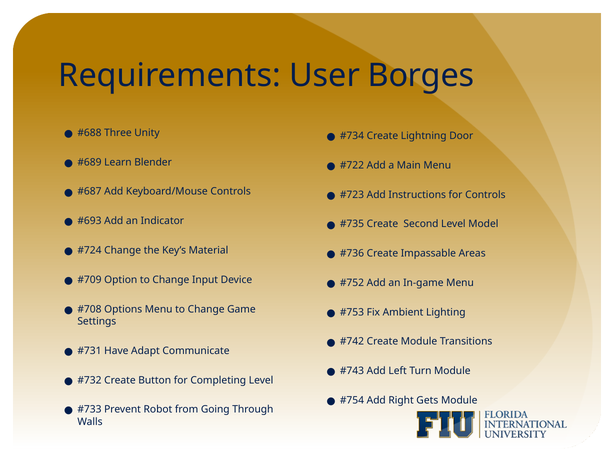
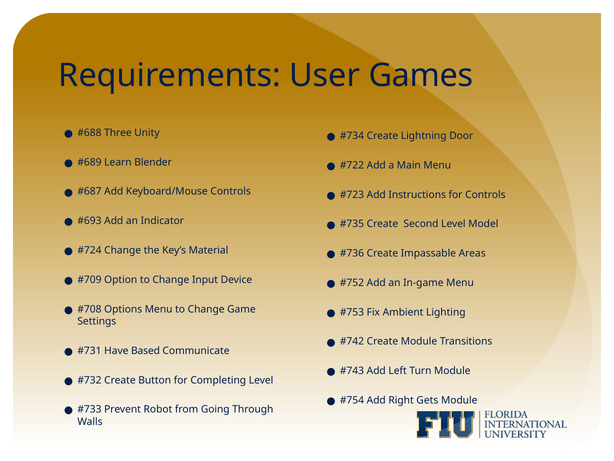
Borges: Borges -> Games (421, 75)
Adapt: Adapt -> Based (146, 350)
